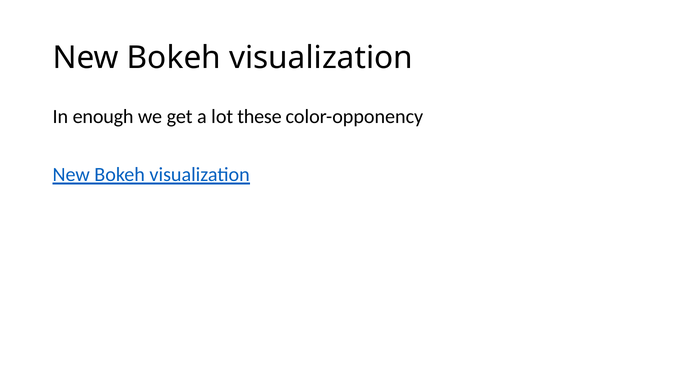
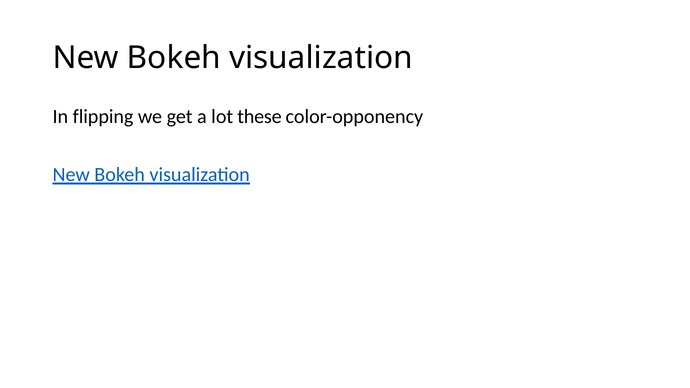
enough: enough -> flipping (103, 117)
